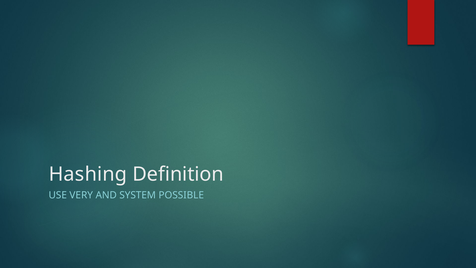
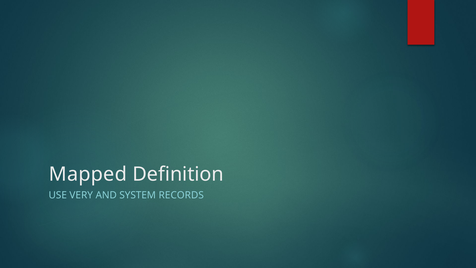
Hashing: Hashing -> Mapped (88, 174)
POSSIBLE: POSSIBLE -> RECORDS (181, 195)
